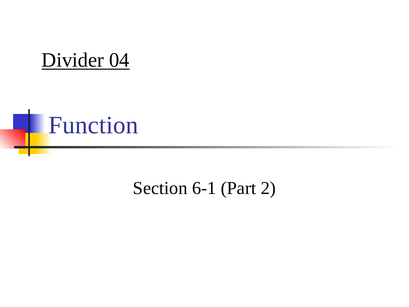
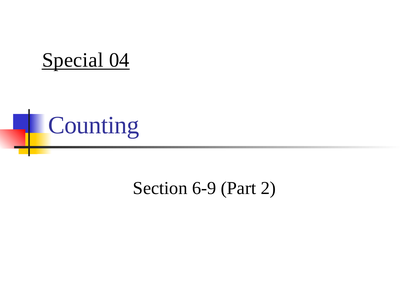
Divider: Divider -> Special (73, 60)
Function: Function -> Counting (94, 125)
6-1: 6-1 -> 6-9 (204, 188)
